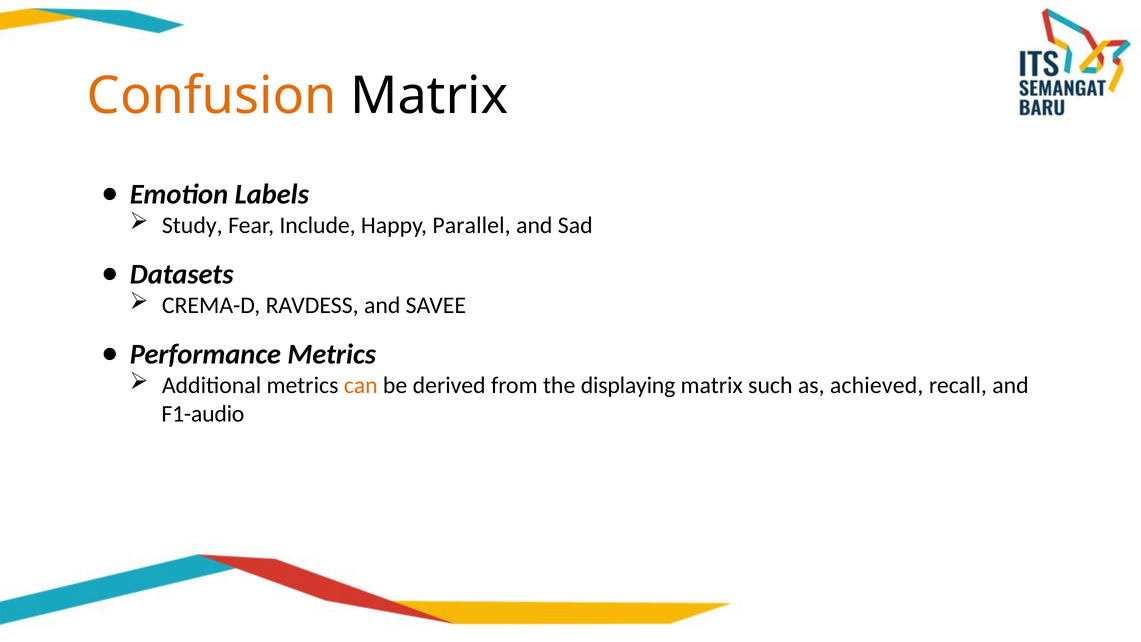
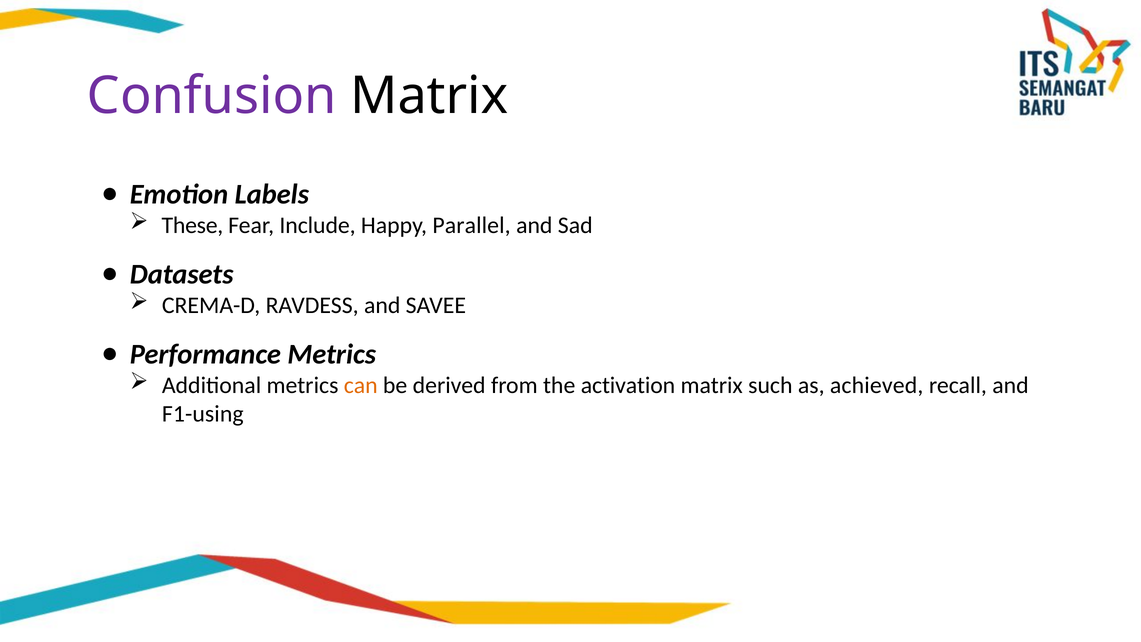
Confusion colour: orange -> purple (212, 96)
Study: Study -> These (192, 225)
displaying: displaying -> activation (628, 385)
F1-audio: F1-audio -> F1-using (203, 414)
